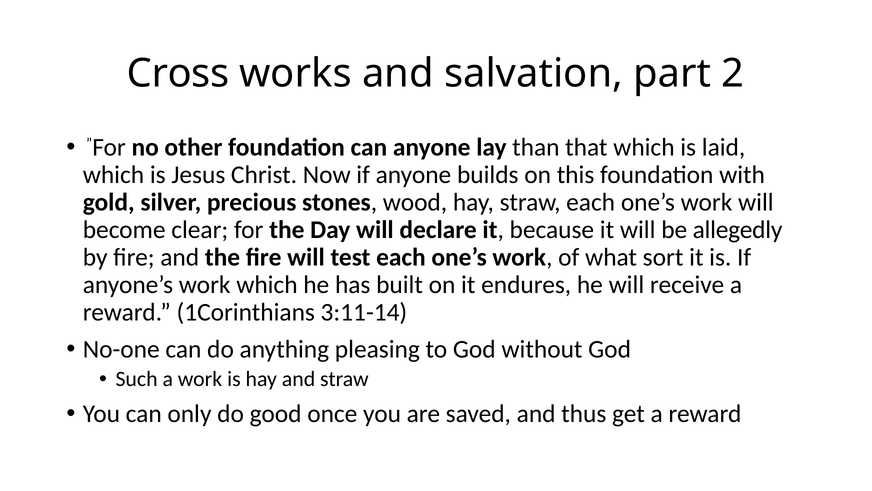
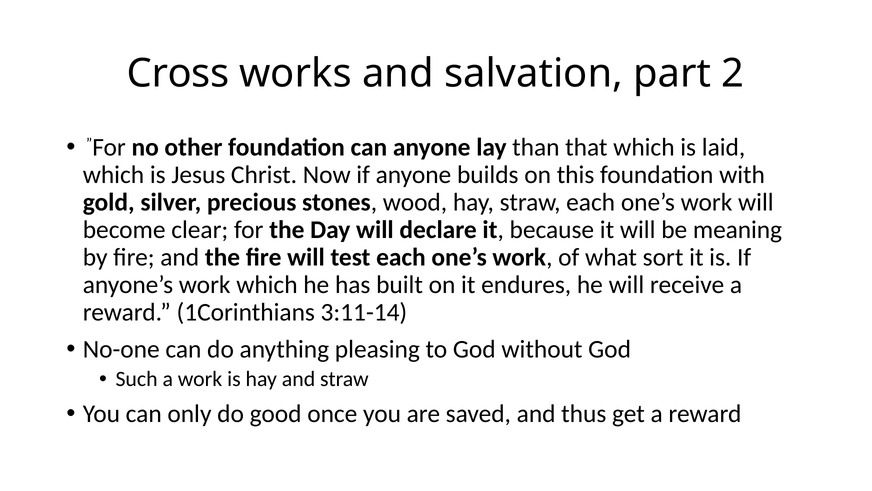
allegedly: allegedly -> meaning (737, 230)
